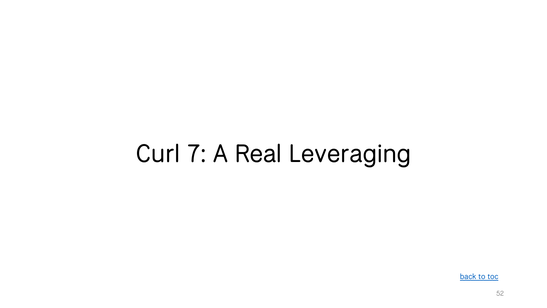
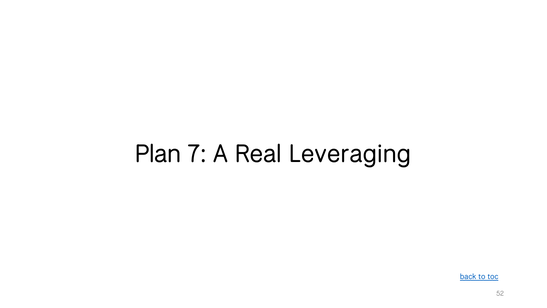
Curl: Curl -> Plan (158, 154)
